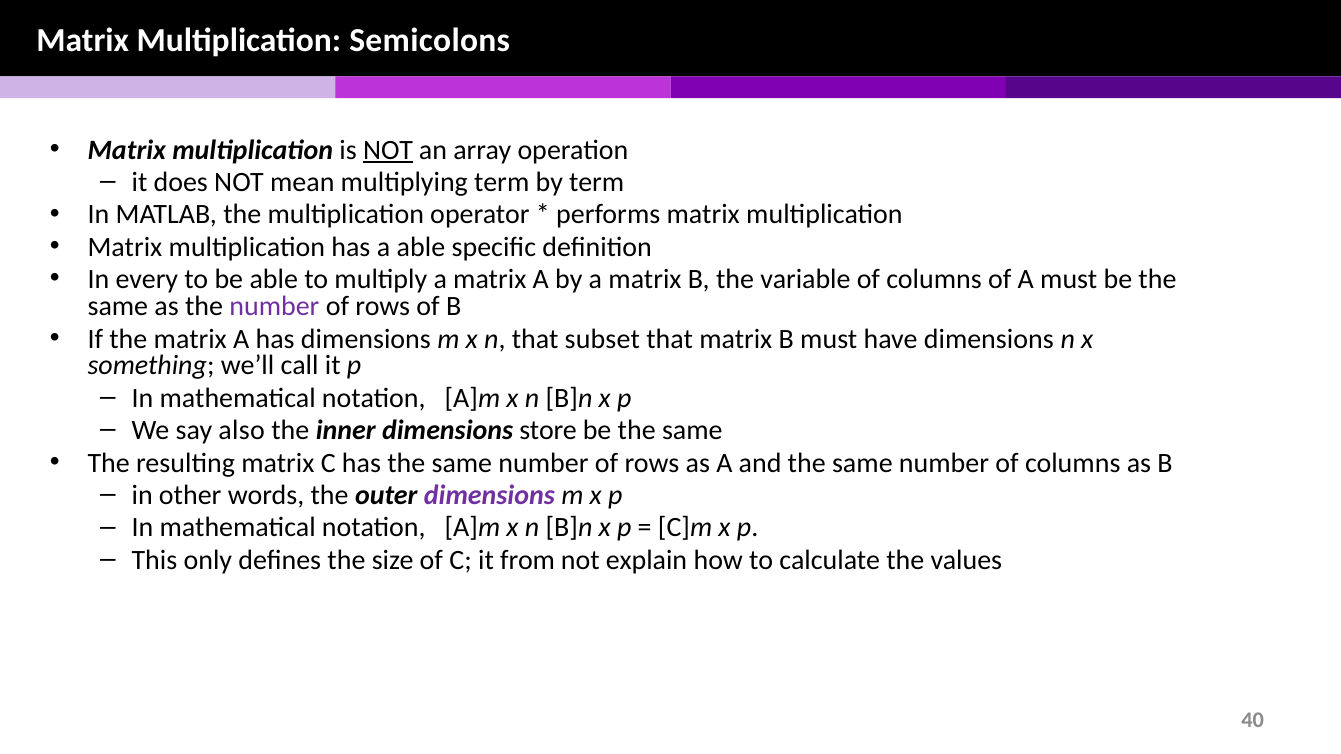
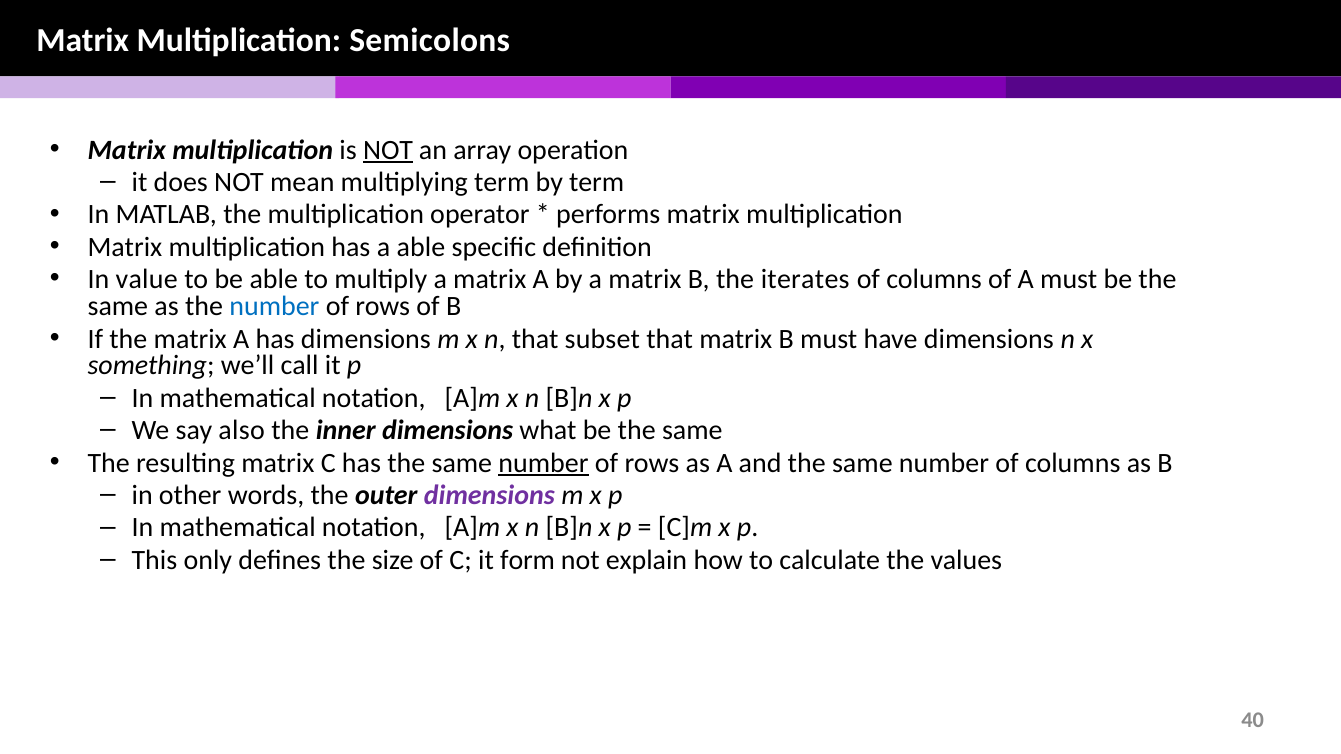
every: every -> value (147, 280)
variable: variable -> iterates (805, 280)
number colour: purple -> blue (274, 307)
store: store -> what (548, 431)
number underline: none -> present (544, 463)
from: from -> form (528, 560)
